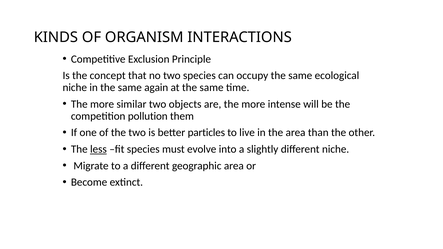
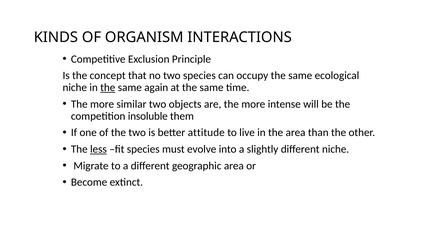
the underline: none -> present (108, 88)
pollution: pollution -> insoluble (148, 116)
particles: particles -> attitude (206, 133)
